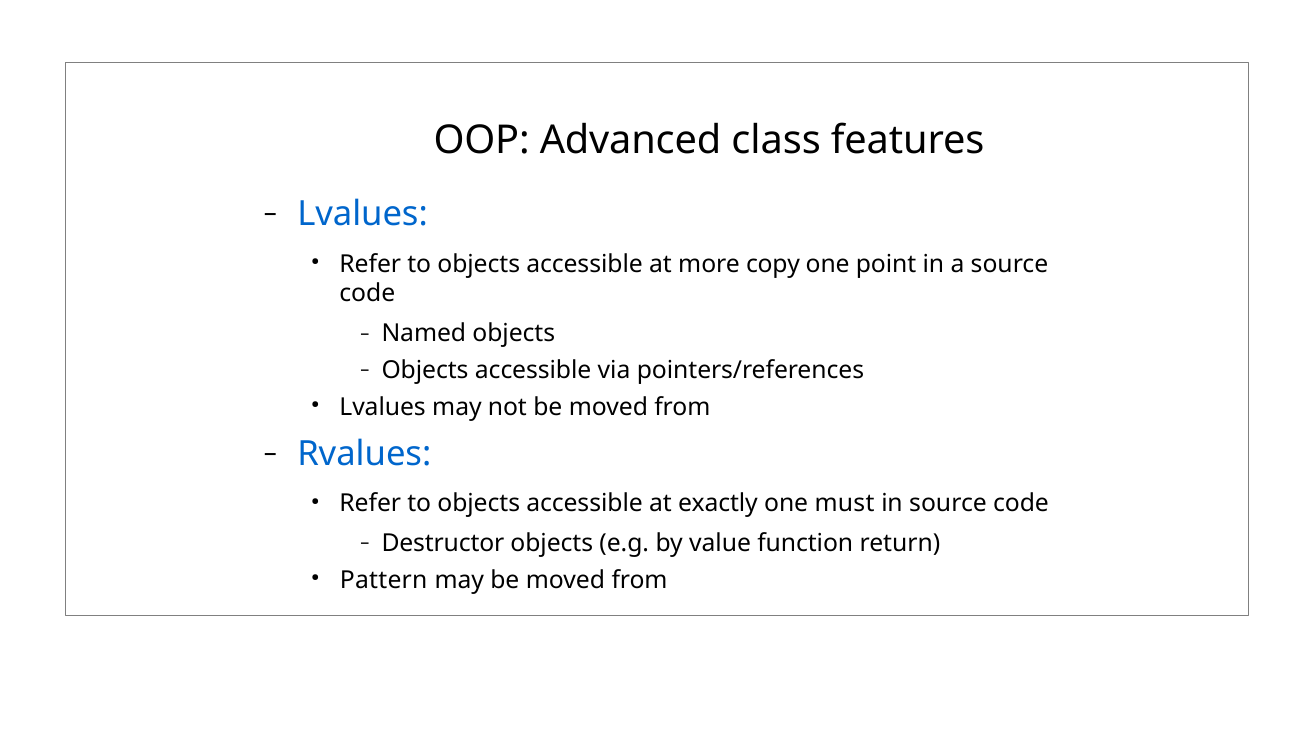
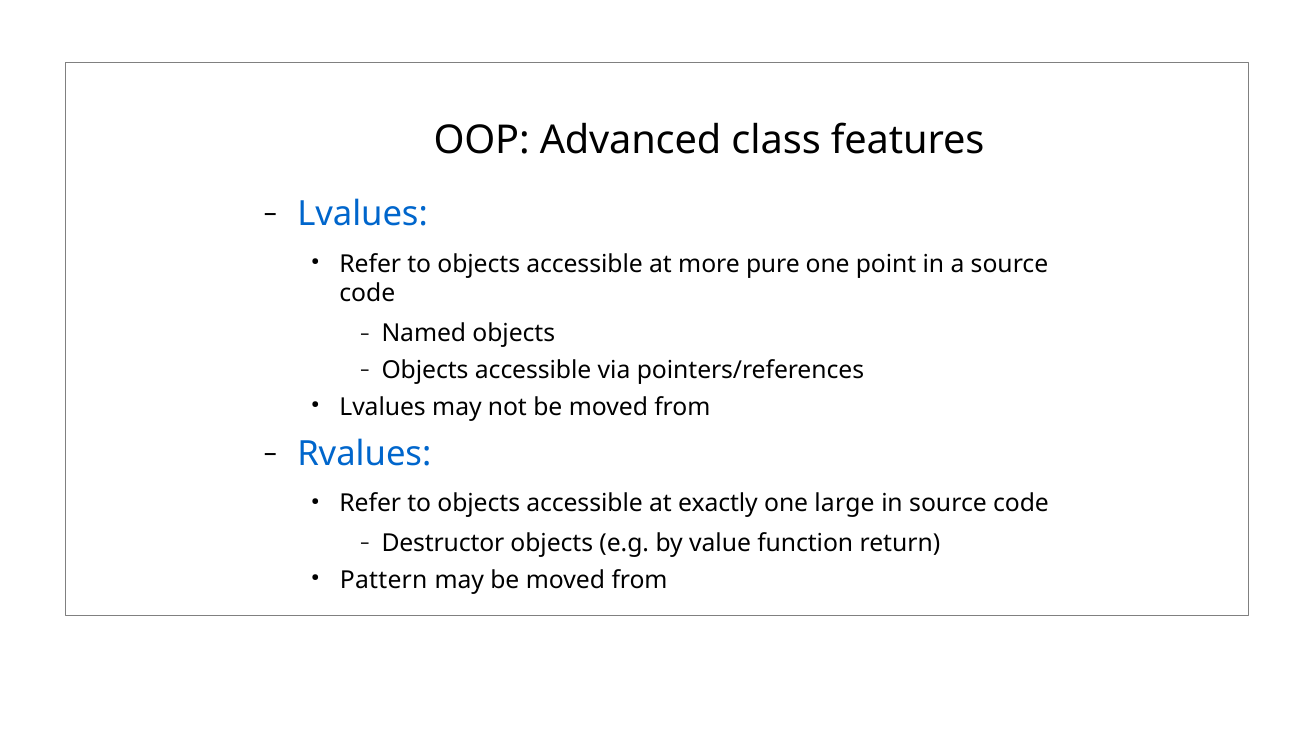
copy: copy -> pure (773, 264)
must: must -> large (845, 503)
